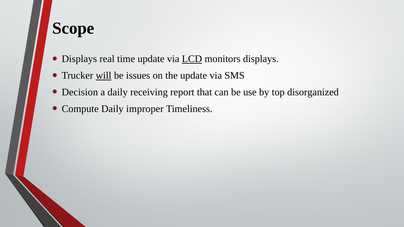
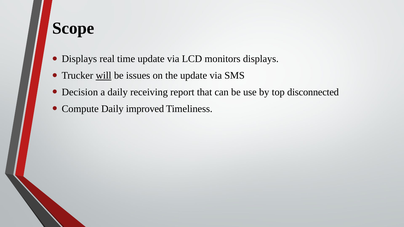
LCD underline: present -> none (192, 59)
disorganized: disorganized -> disconnected (313, 92)
improper: improper -> improved (145, 109)
